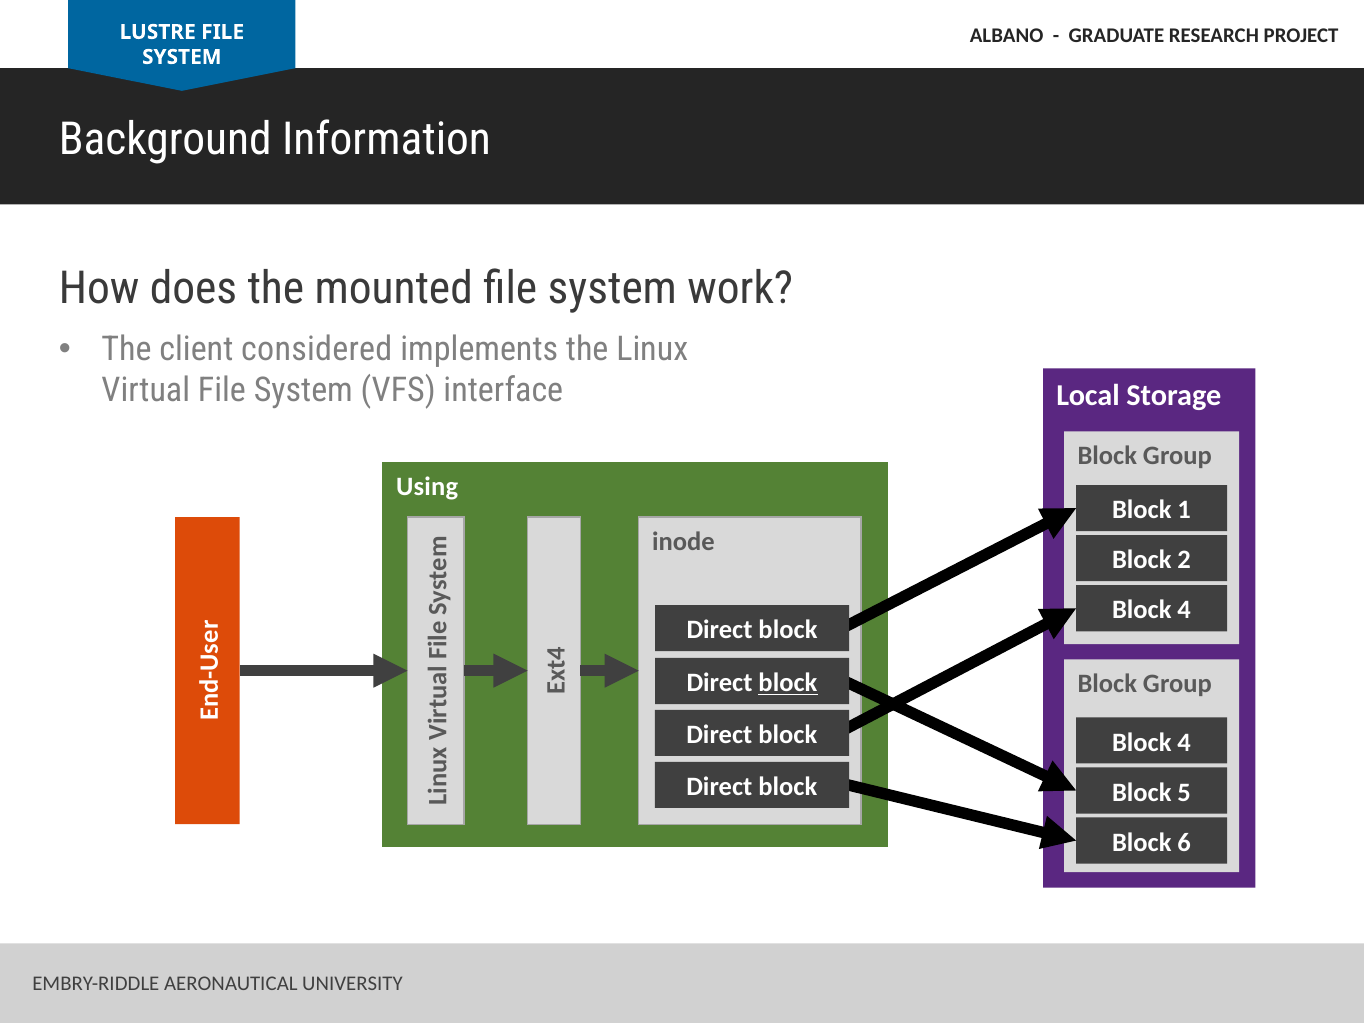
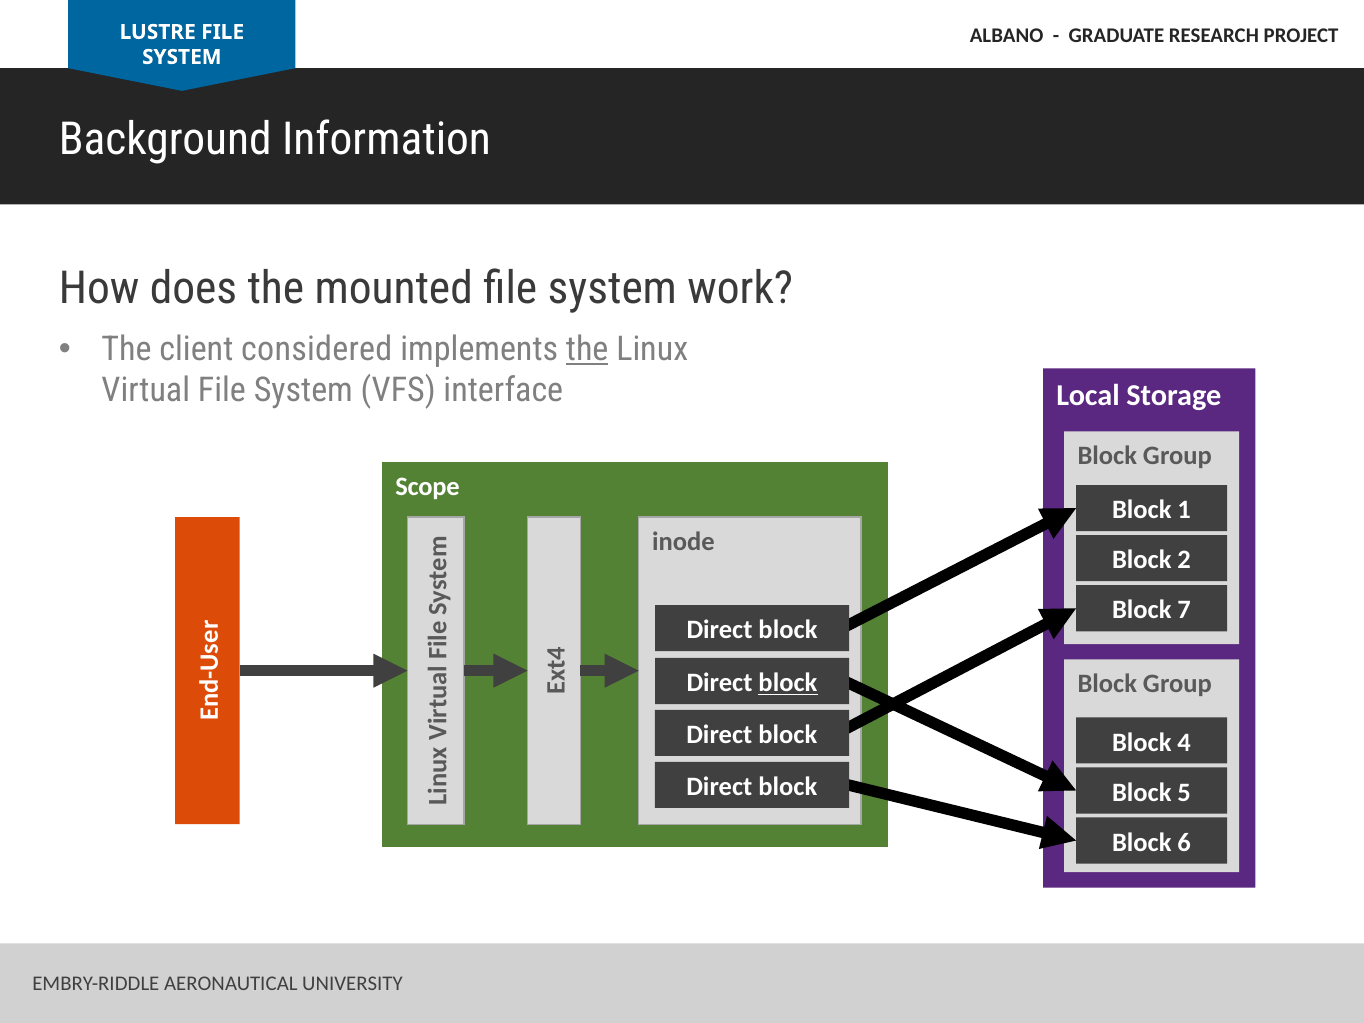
the underline: none -> present (587, 350)
Using: Using -> Scope (427, 487)
4: 4 -> 7 (1184, 610)
